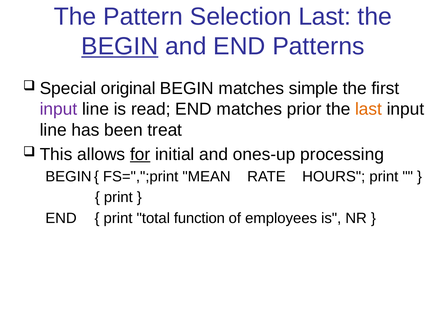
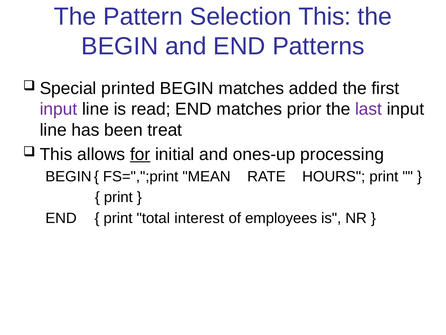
Selection Last: Last -> This (325, 17)
BEGIN underline: present -> none (120, 46)
original: original -> printed (128, 88)
simple: simple -> added (313, 88)
last colour: orange -> purple (369, 109)
function: function -> interest (199, 218)
